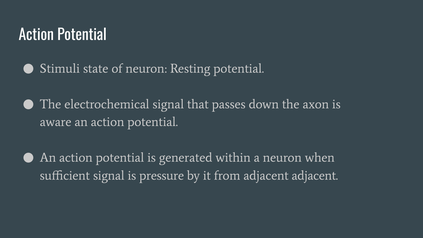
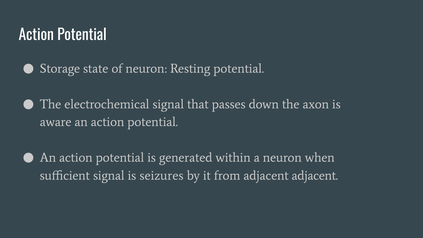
Stimuli: Stimuli -> Storage (60, 69)
pressure: pressure -> seizures (162, 175)
